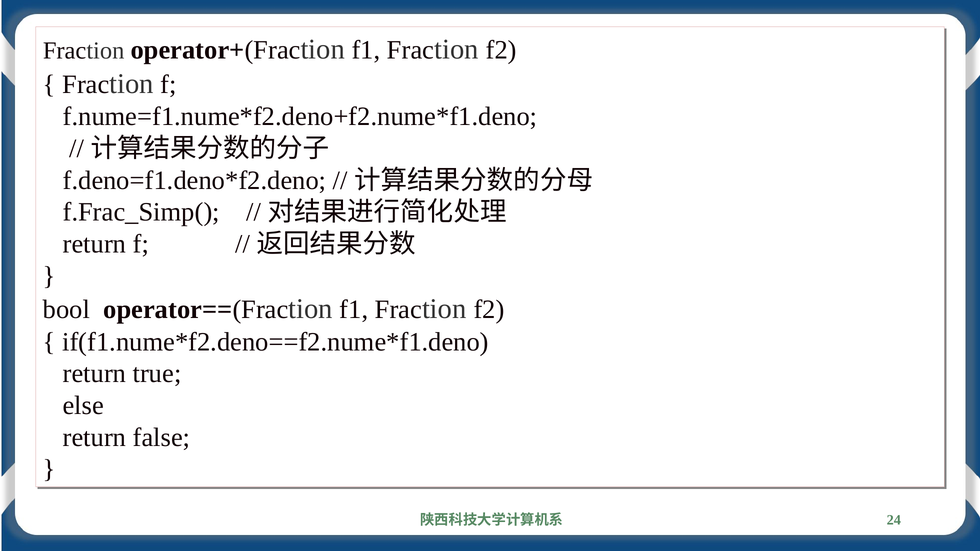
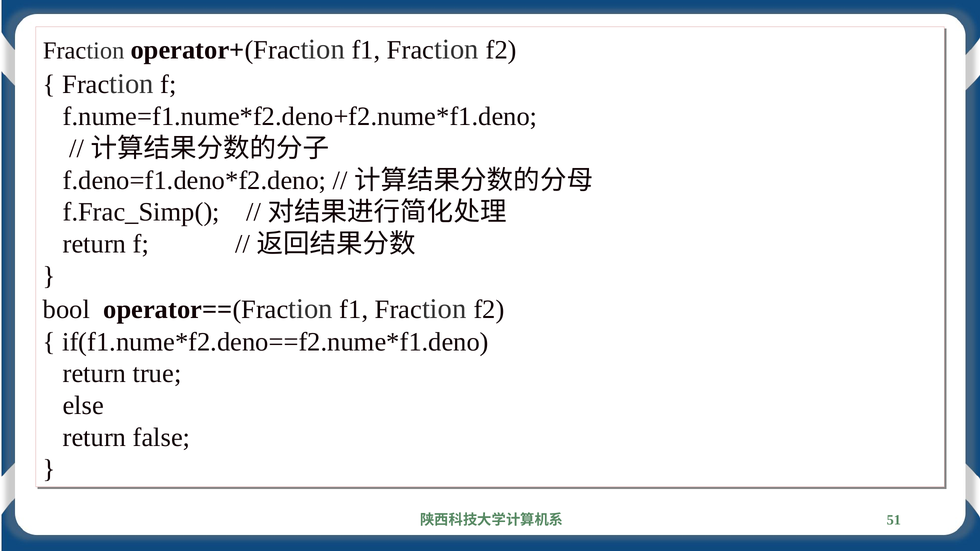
24: 24 -> 51 (894, 520)
